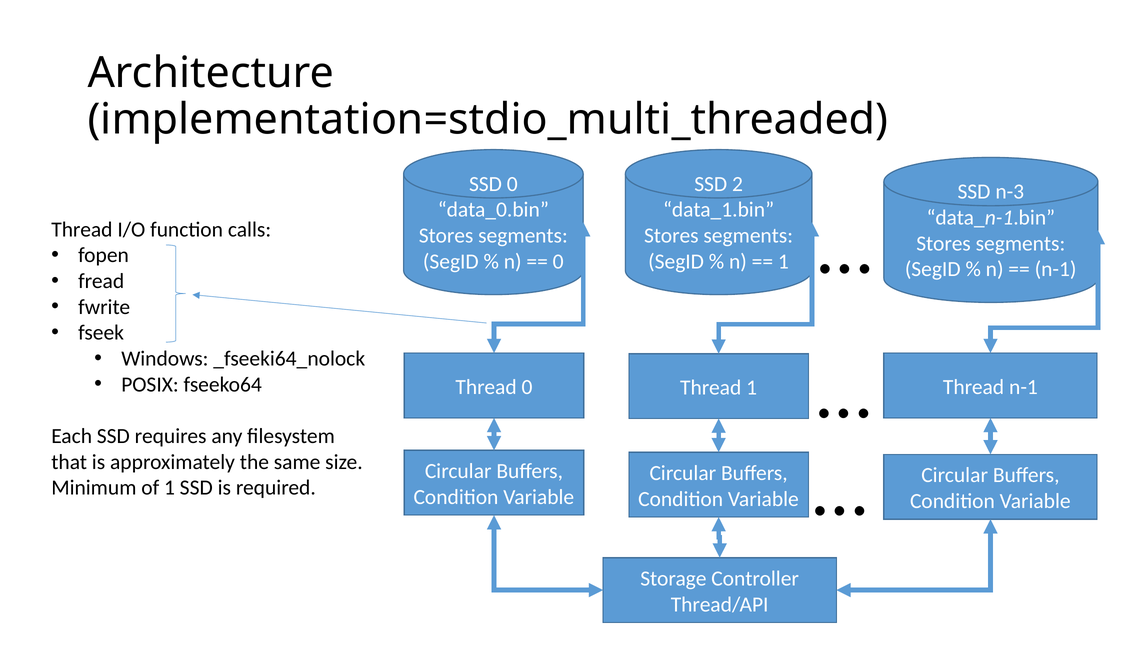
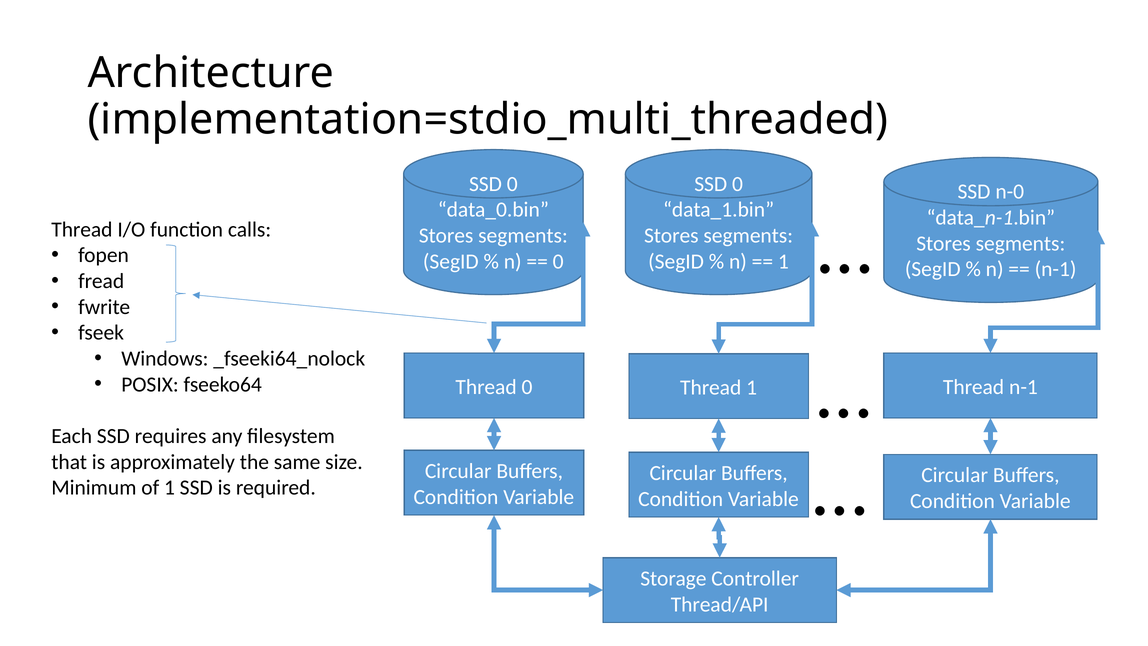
2: 2 -> 0 (738, 184)
n-3: n-3 -> n-0 (1010, 192)
